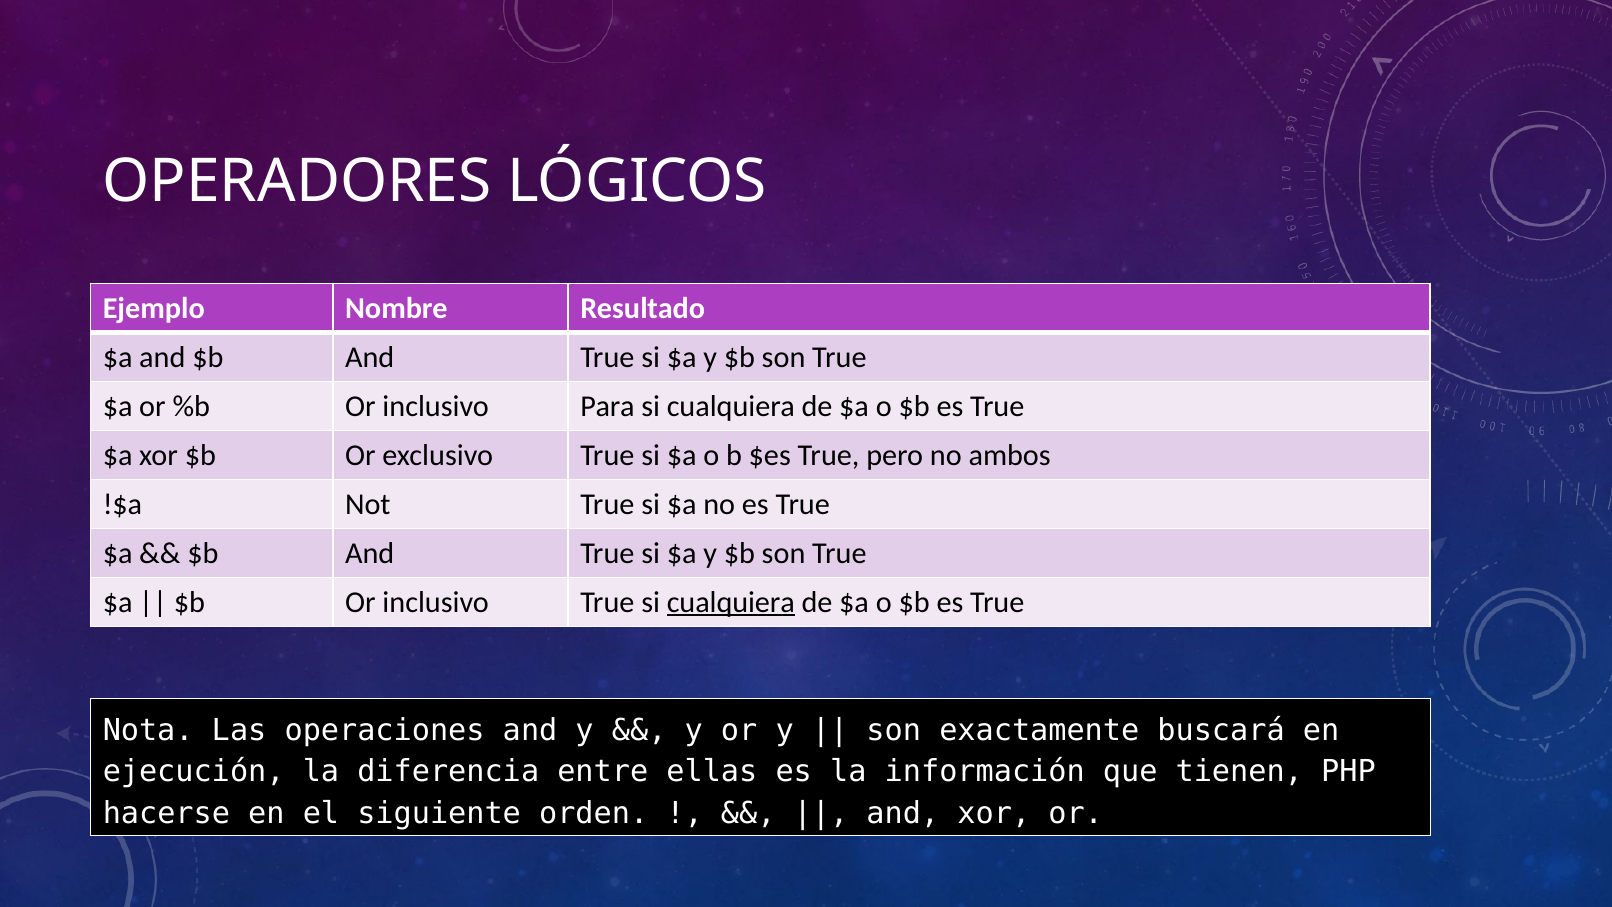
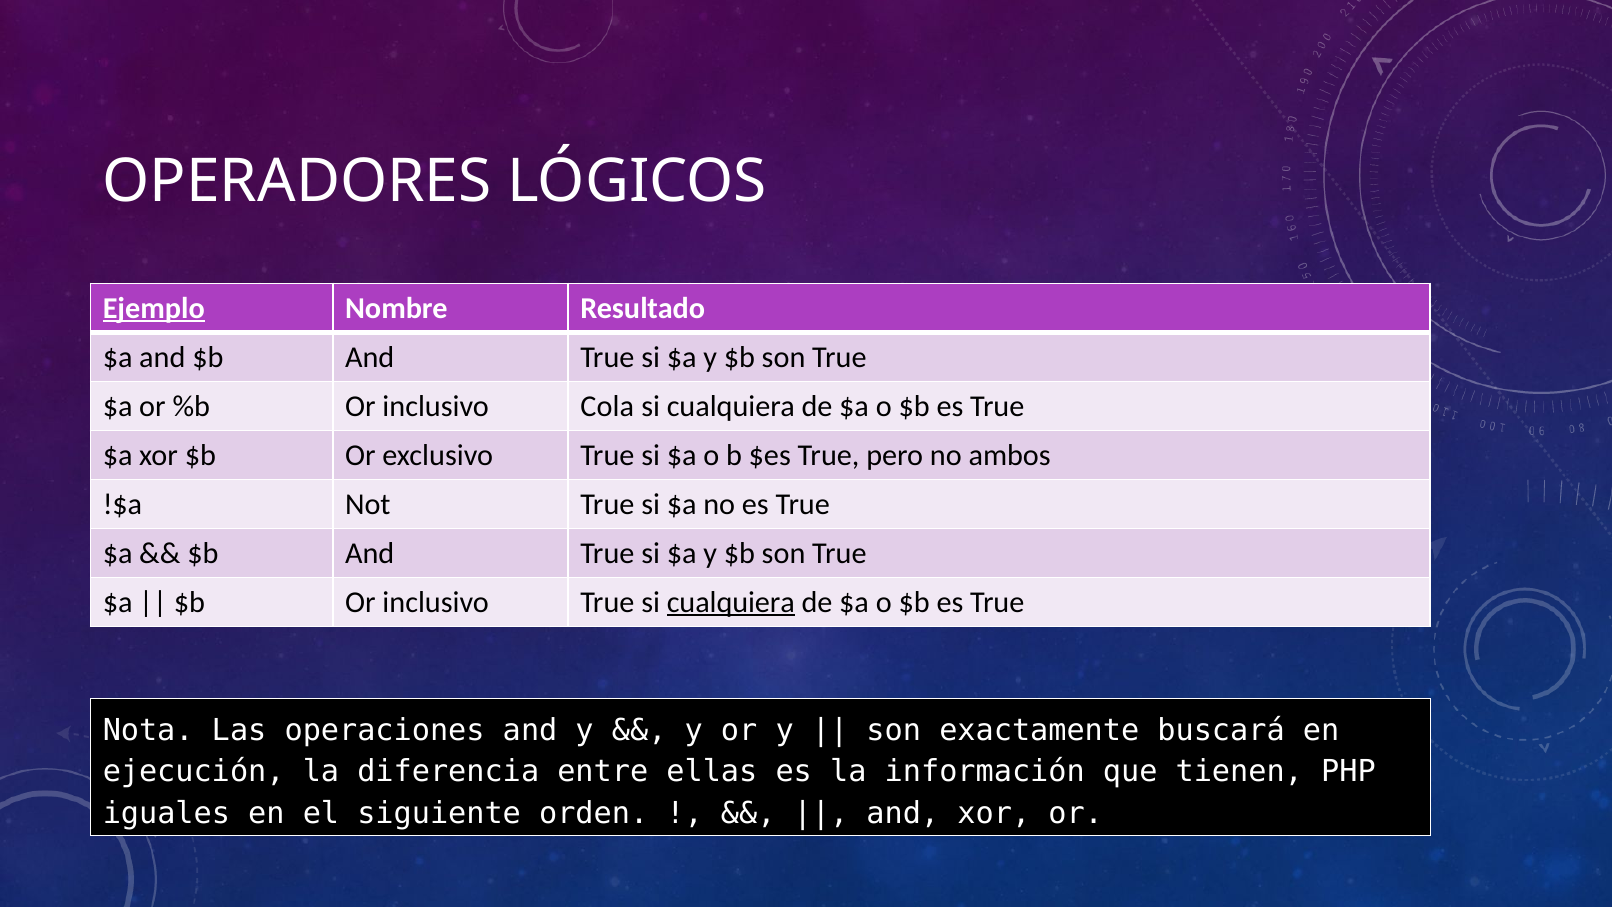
Ejemplo underline: none -> present (154, 308)
Para: Para -> Cola (607, 406)
hacerse: hacerse -> iguales (166, 813)
